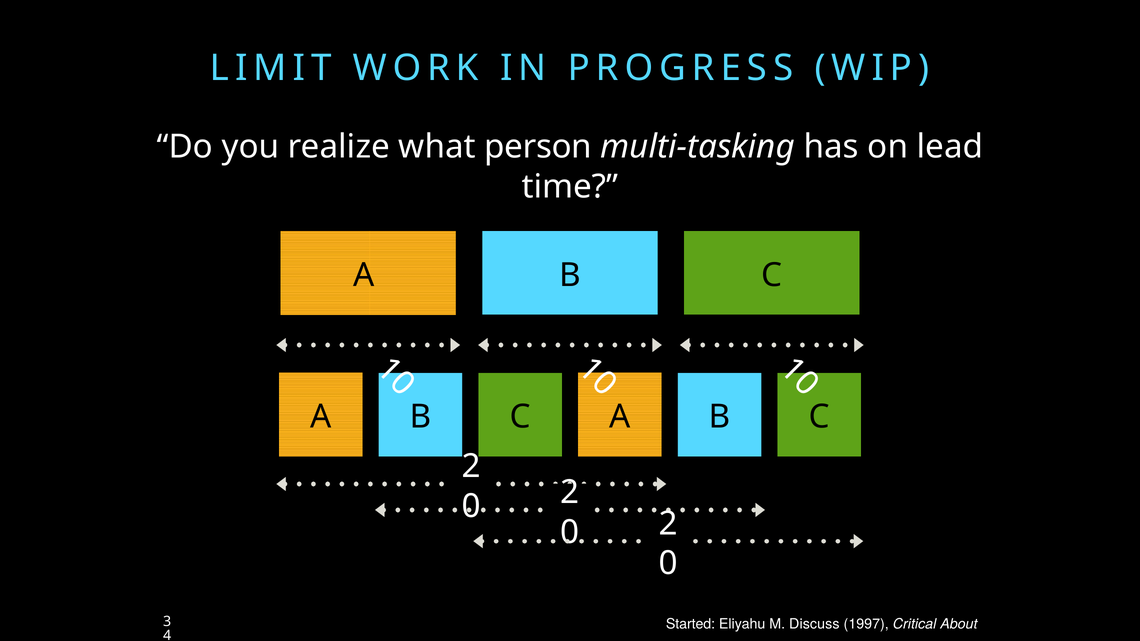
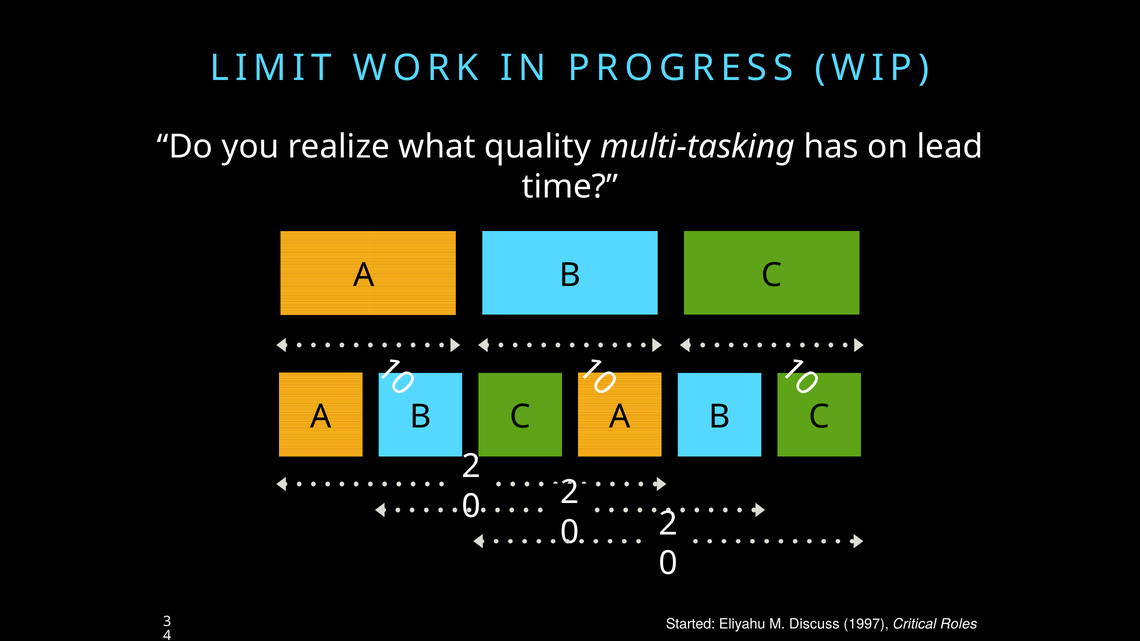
person: person -> quality (538, 147)
About: About -> Roles (959, 624)
